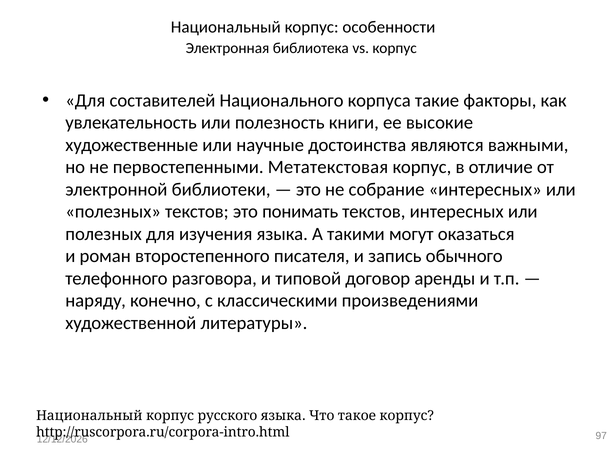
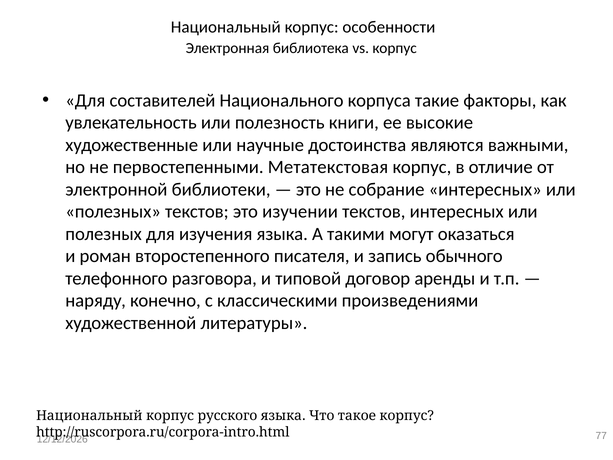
понимать: понимать -> изучении (300, 212)
97: 97 -> 77 (601, 436)
